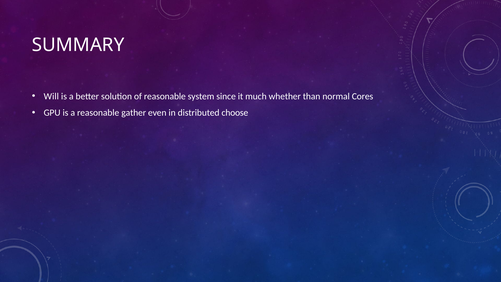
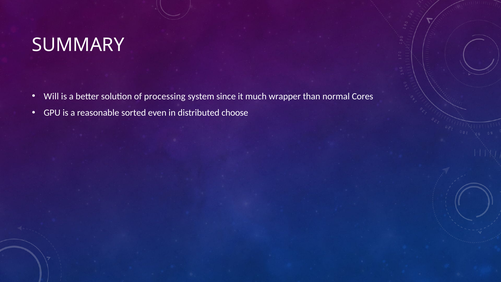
of reasonable: reasonable -> processing (165, 96)
whether: whether -> wrapper (285, 96)
gather: gather -> sorted (134, 113)
